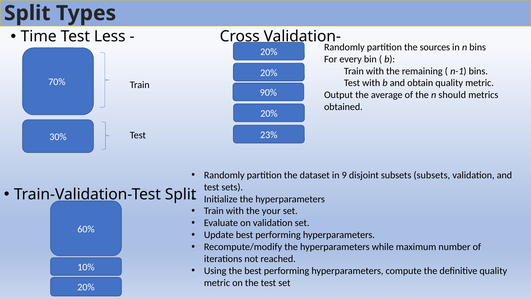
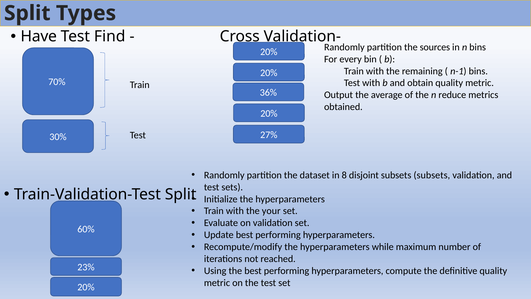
Time: Time -> Have (39, 36)
Less: Less -> Find (110, 36)
90%: 90% -> 36% (268, 92)
should: should -> reduce (452, 95)
23%: 23% -> 27% (269, 135)
9: 9 -> 8 (344, 175)
10%: 10% -> 23% (86, 267)
